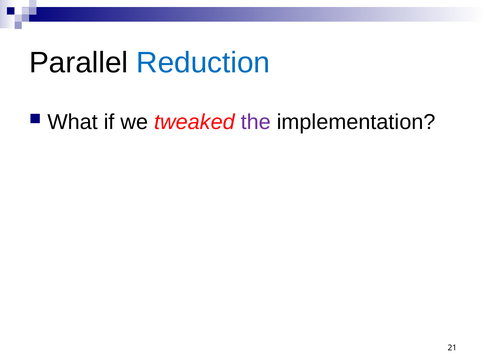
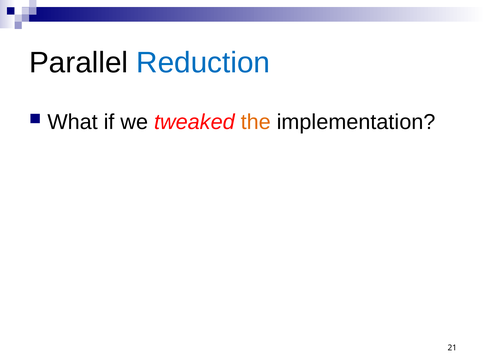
the colour: purple -> orange (256, 122)
